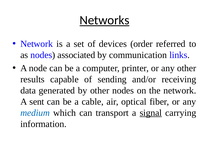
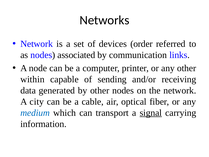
Networks underline: present -> none (105, 20)
results: results -> within (32, 79)
sent: sent -> city (37, 101)
